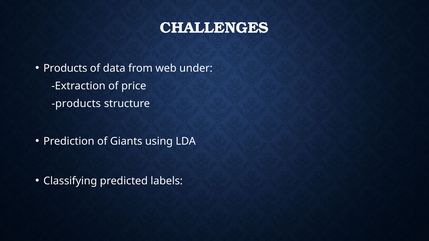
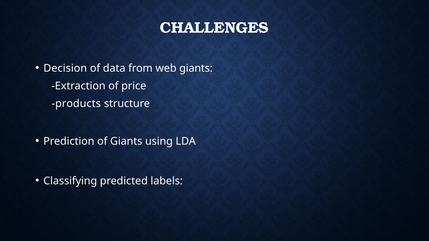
Products: Products -> Decision (65, 68)
web under: under -> giants (196, 68)
